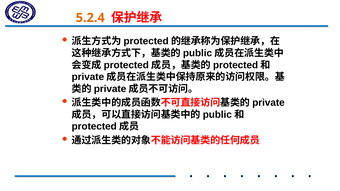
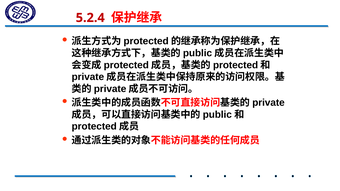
5.2.4 colour: orange -> red (90, 18)
